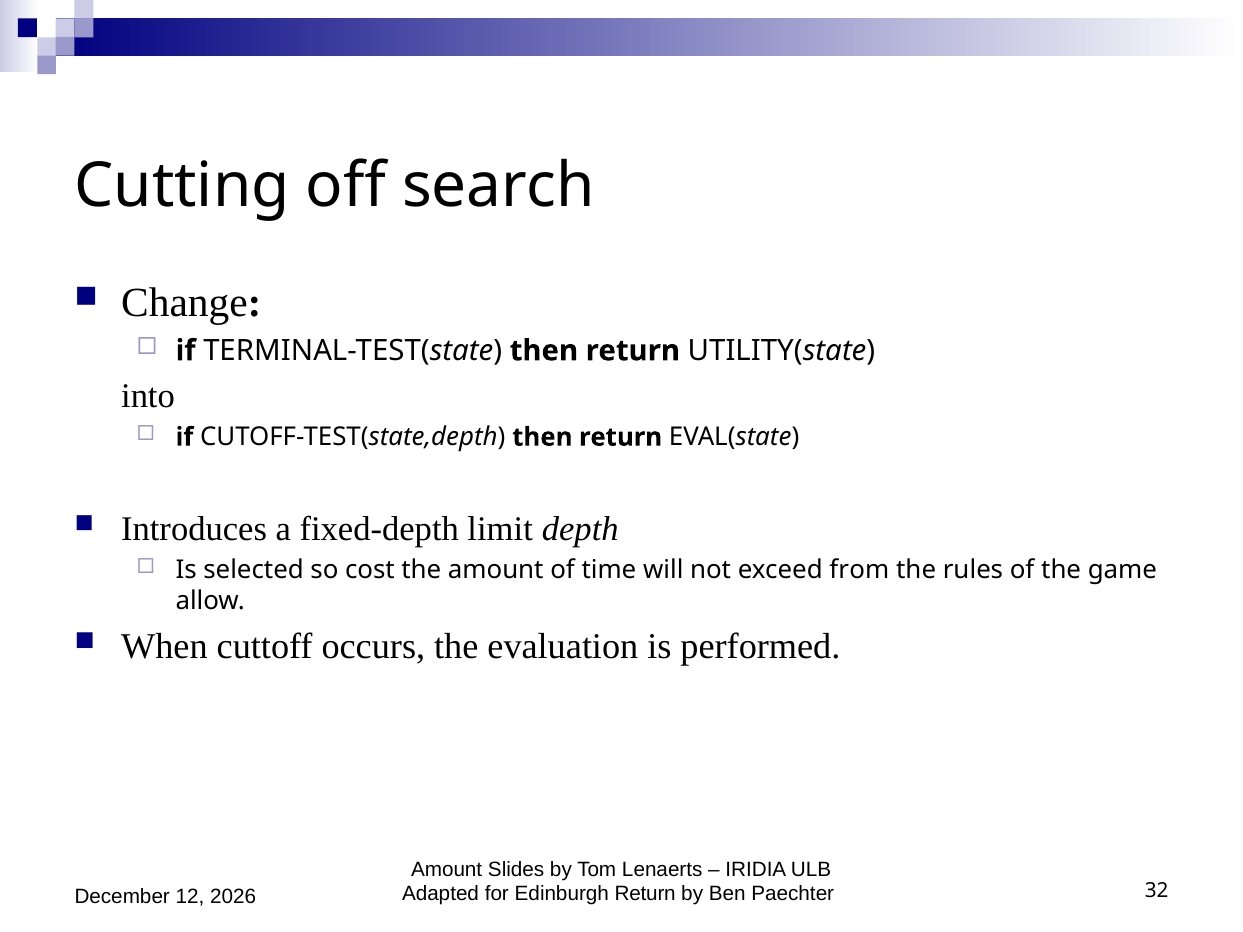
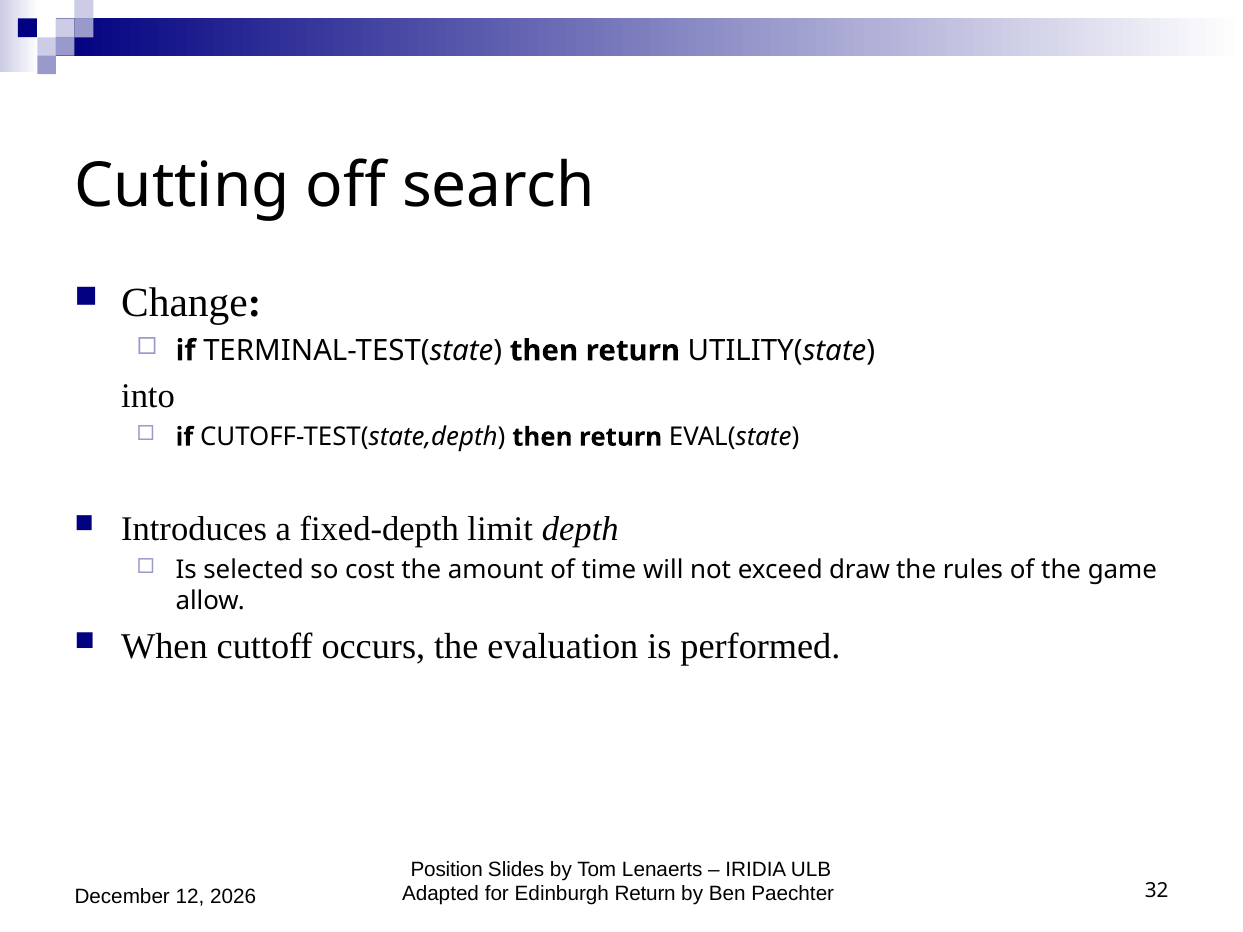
from: from -> draw (860, 570)
Amount: Amount -> Position (447, 869)
